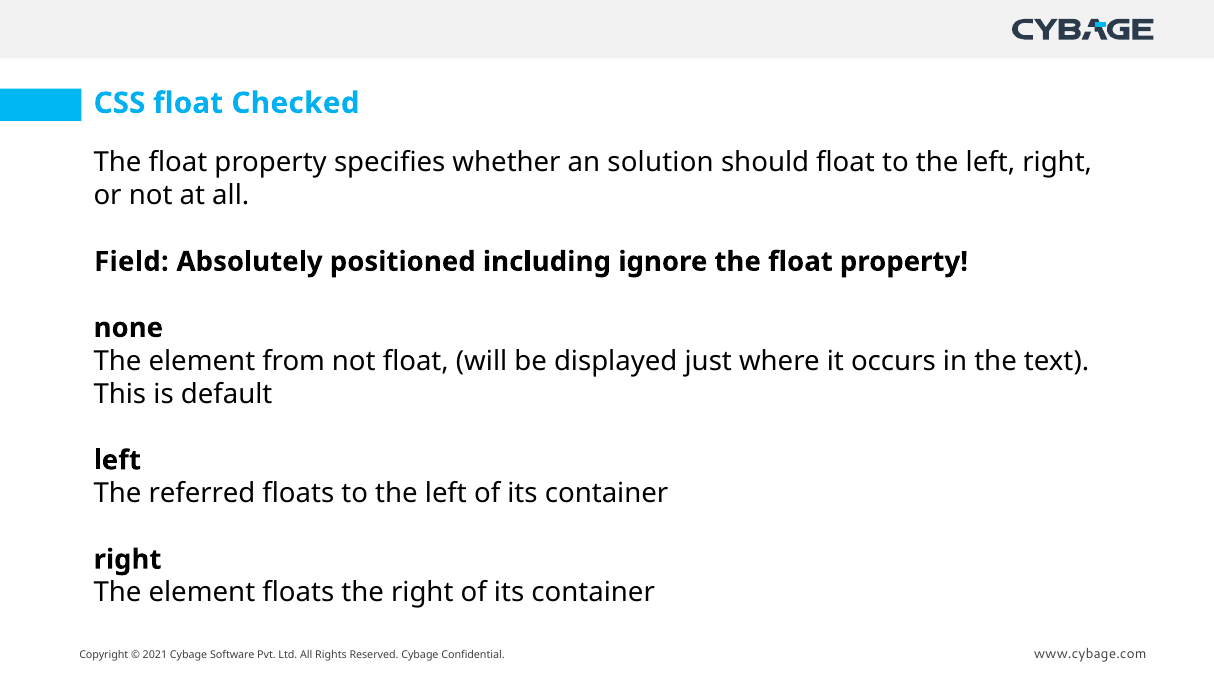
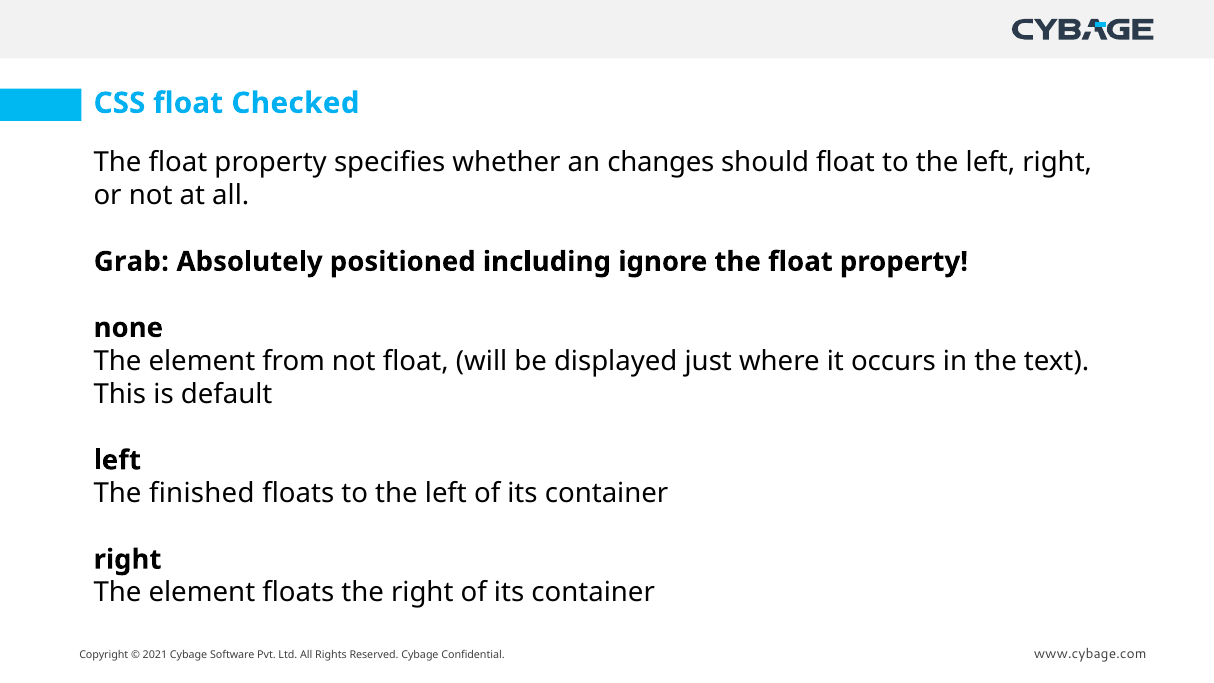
solution: solution -> changes (661, 162)
Field: Field -> Grab (131, 262)
referred: referred -> finished (202, 493)
